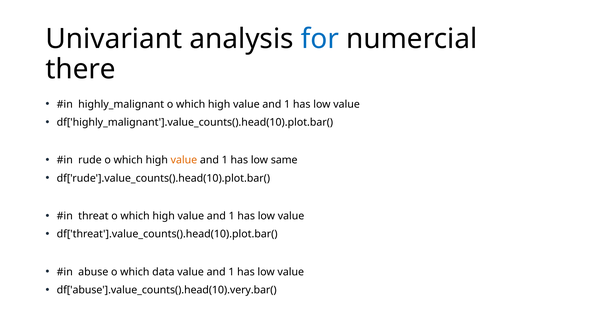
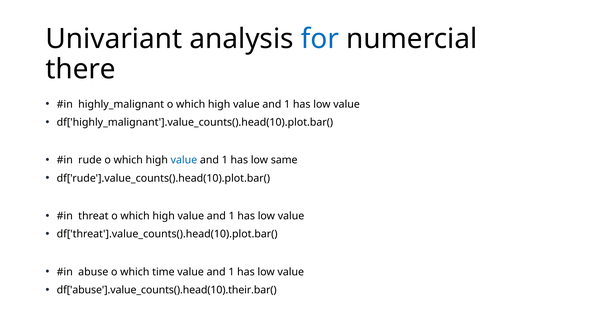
value colour: orange -> blue (184, 160)
data: data -> time (163, 272)
df['abuse'].value_counts().head(10).very.bar(: df['abuse'].value_counts().head(10).very.bar( -> df['abuse'].value_counts().head(10).their.bar( (167, 290)
